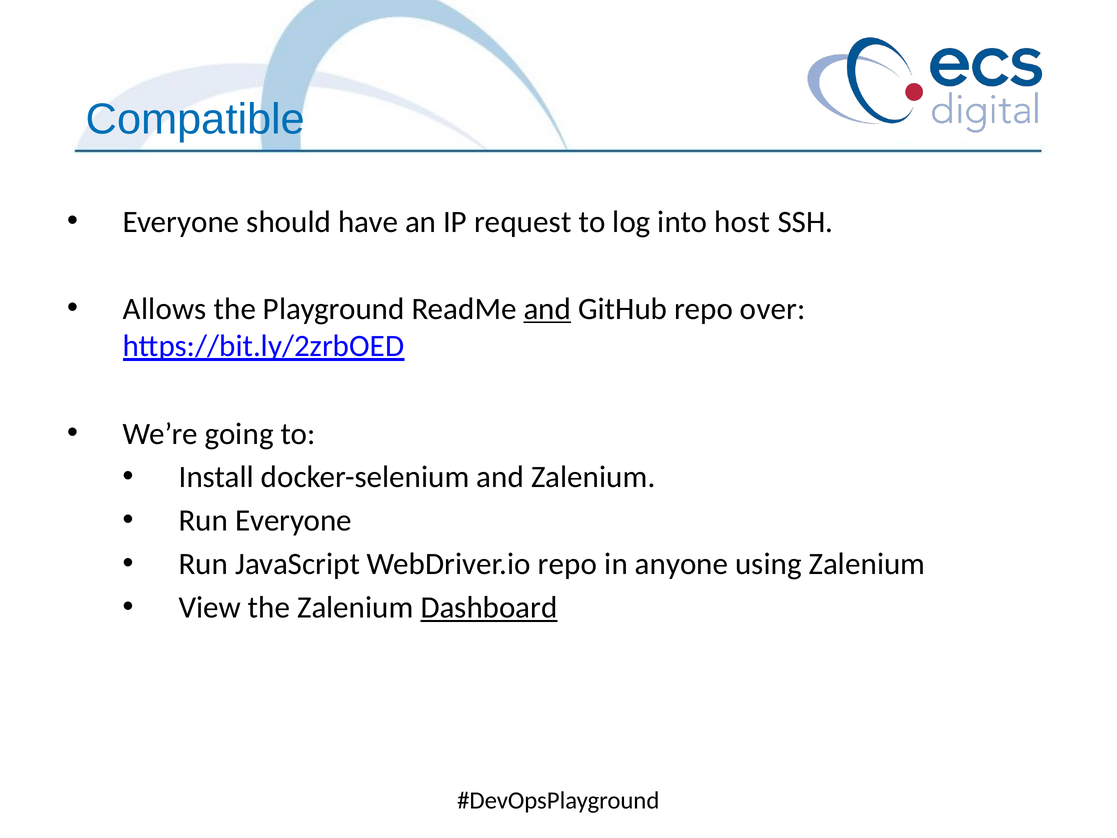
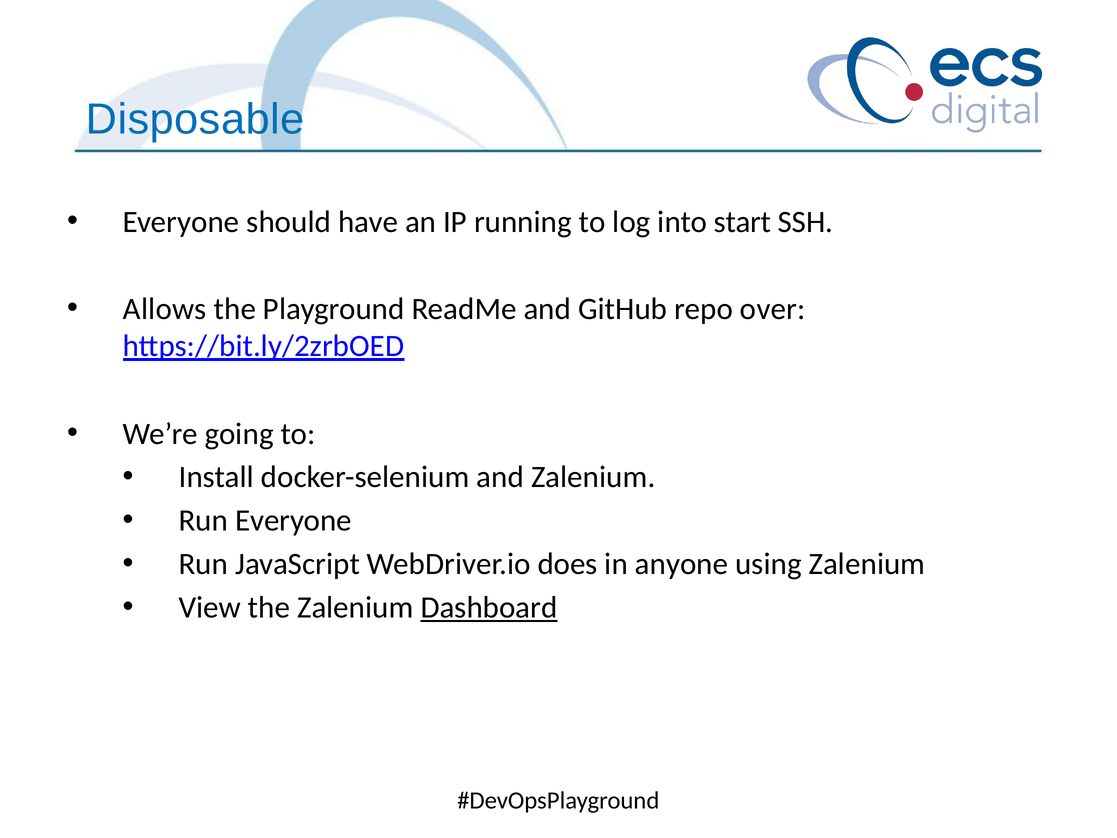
Compatible: Compatible -> Disposable (195, 119)
request: request -> running (523, 222)
host: host -> start (743, 222)
and underline: present -> none (547, 309)
WebDriver.io repo: repo -> does (568, 564)
